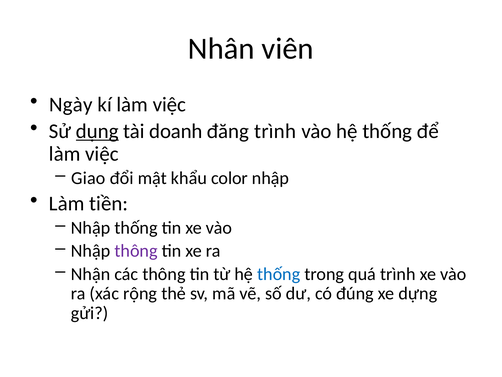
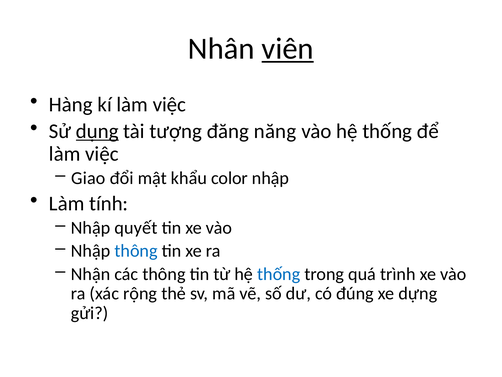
viên underline: none -> present (288, 49)
Ngày: Ngày -> Hàng (71, 104)
doanh: doanh -> tượng (176, 131)
đăng trình: trình -> năng (275, 131)
tiền: tiền -> tính (109, 203)
Nhập thống: thống -> quyết (136, 227)
thông colour: purple -> blue (136, 251)
